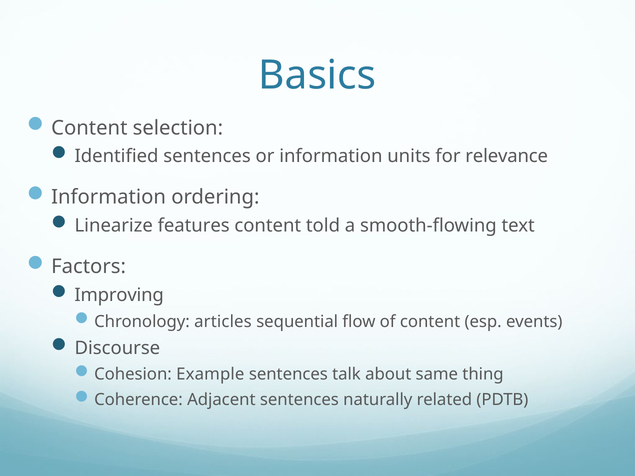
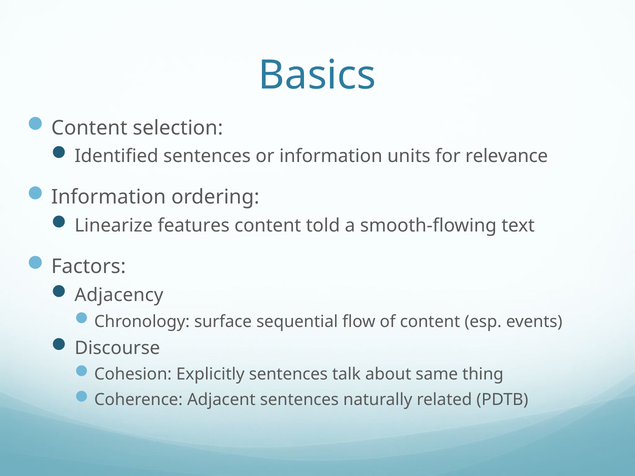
Improving: Improving -> Adjacency (119, 295)
articles: articles -> surface (223, 322)
Example: Example -> Explicitly (210, 375)
